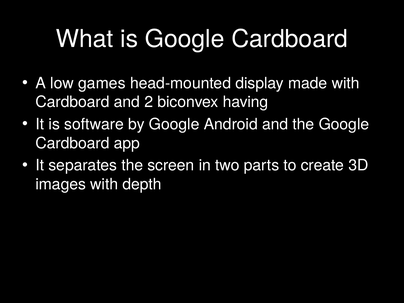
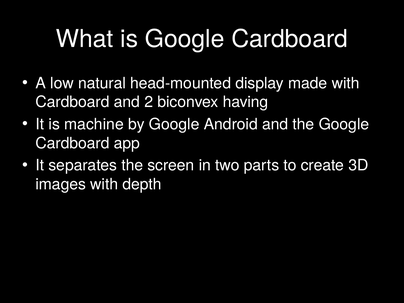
games: games -> natural (102, 83)
software: software -> machine (94, 124)
